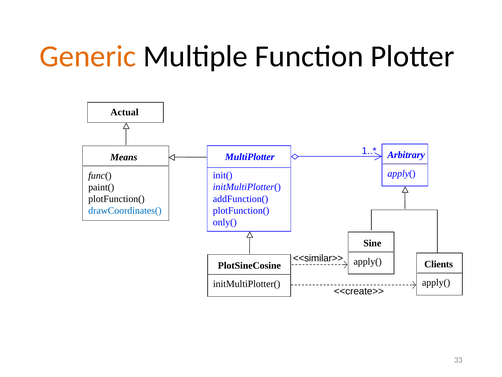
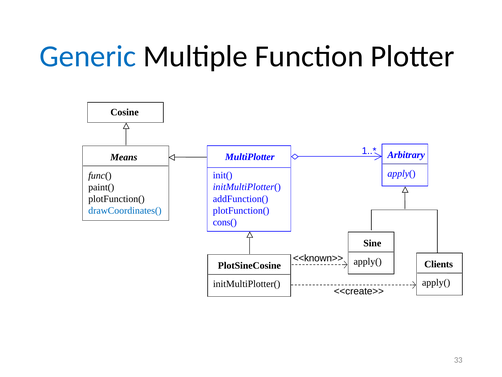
Generic colour: orange -> blue (88, 56)
Actual: Actual -> Cosine (125, 112)
only(: only( -> cons( (225, 222)
<<similar>>: <<similar>> -> <<known>> (318, 258)
